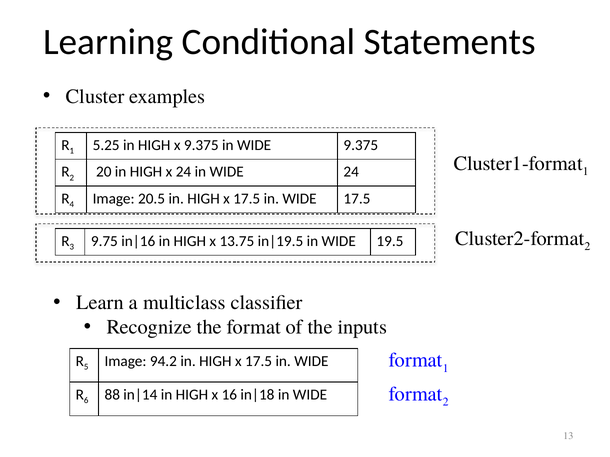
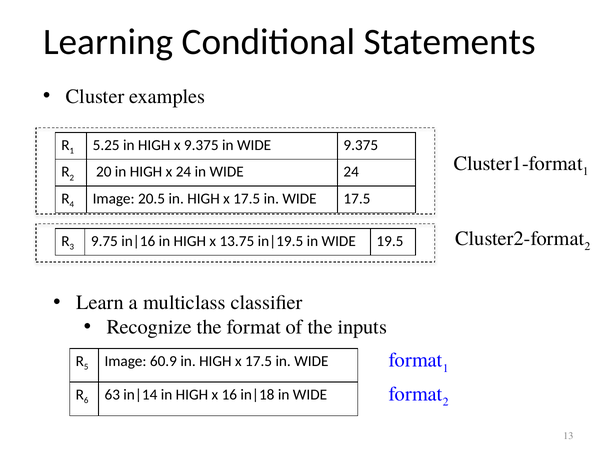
94.2: 94.2 -> 60.9 (163, 361)
88: 88 -> 63 (112, 395)
